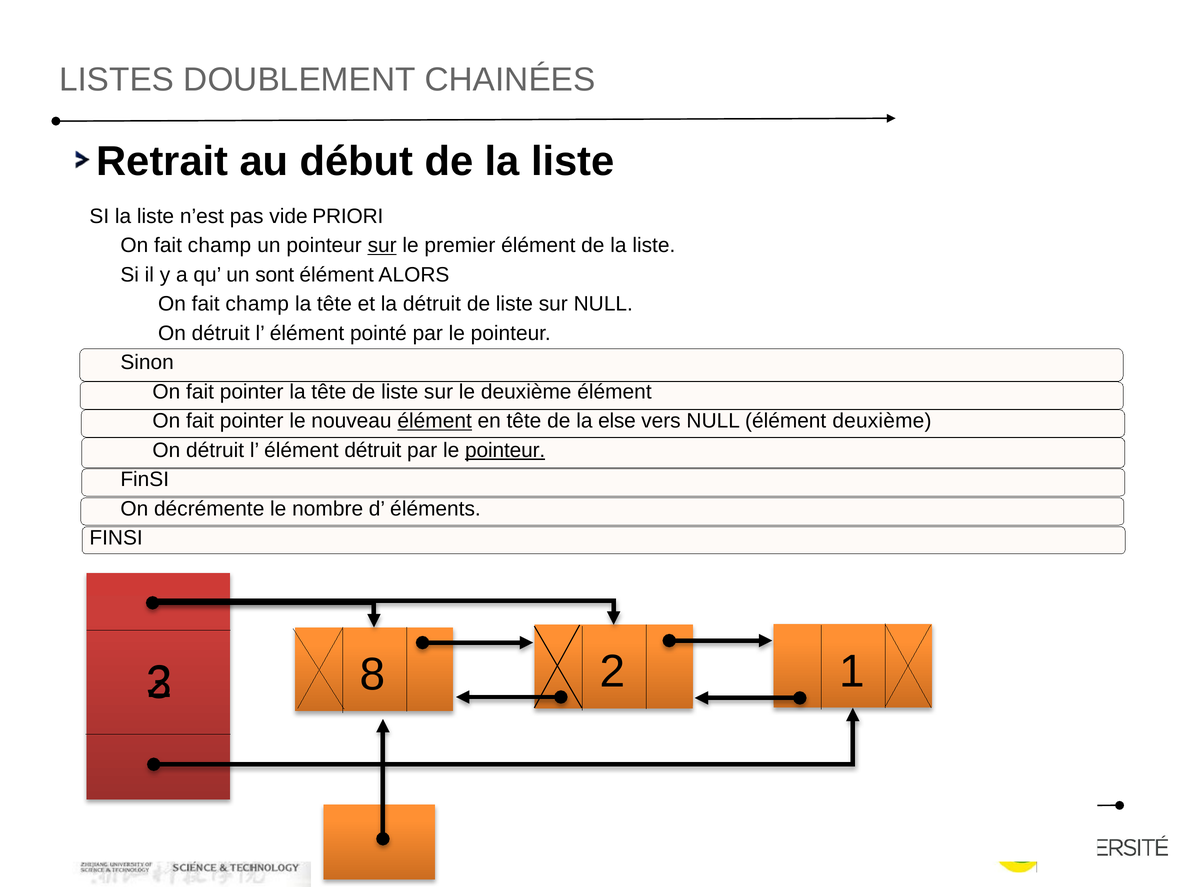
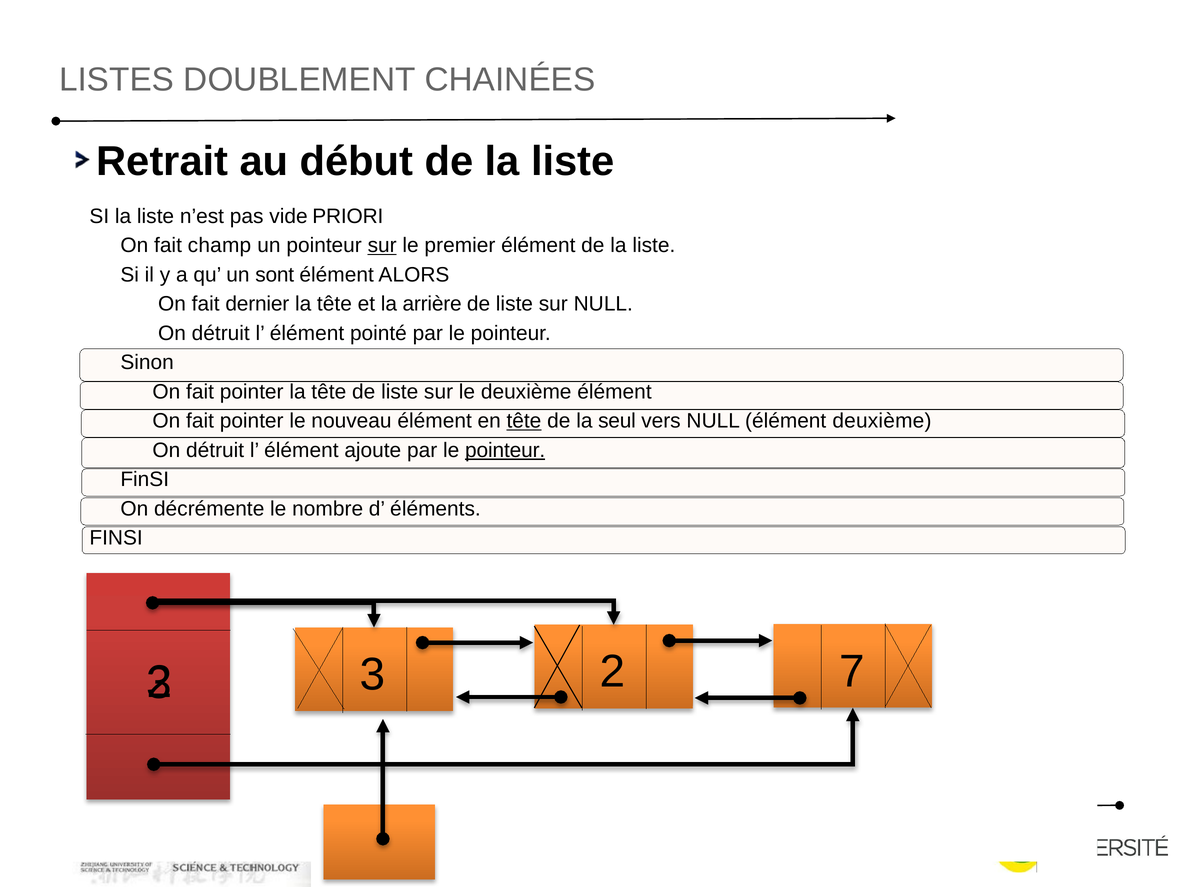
champ: champ -> dernier (257, 304)
la détruit: détruit -> arrière (432, 304)
élément underline: present -> none (435, 421)
tête underline: none -> present (524, 421)
else: else -> seul (617, 421)
élément détruit: détruit -> ajoute (373, 450)
8: 8 -> 3 (372, 675)
1: 1 -> 7 (852, 672)
